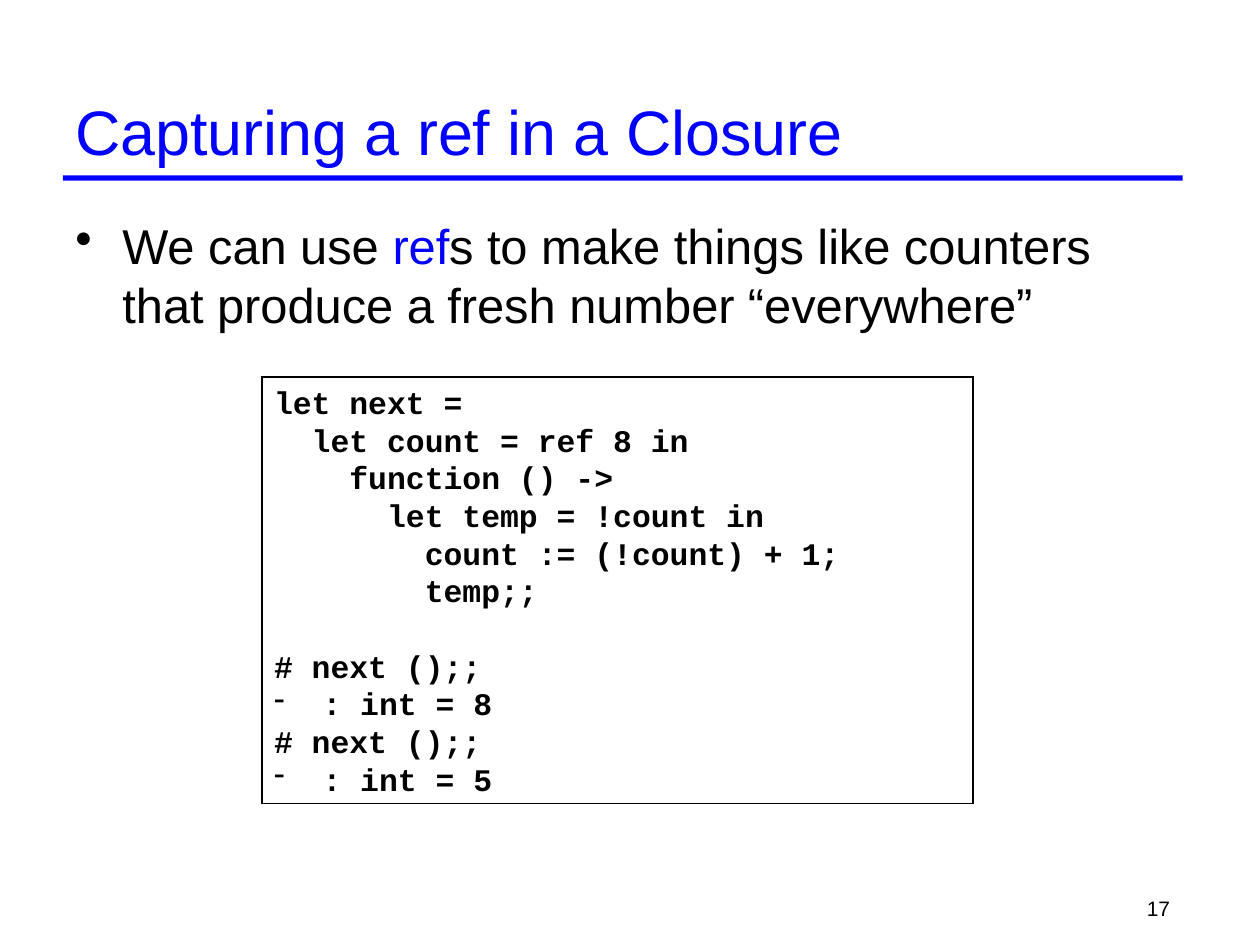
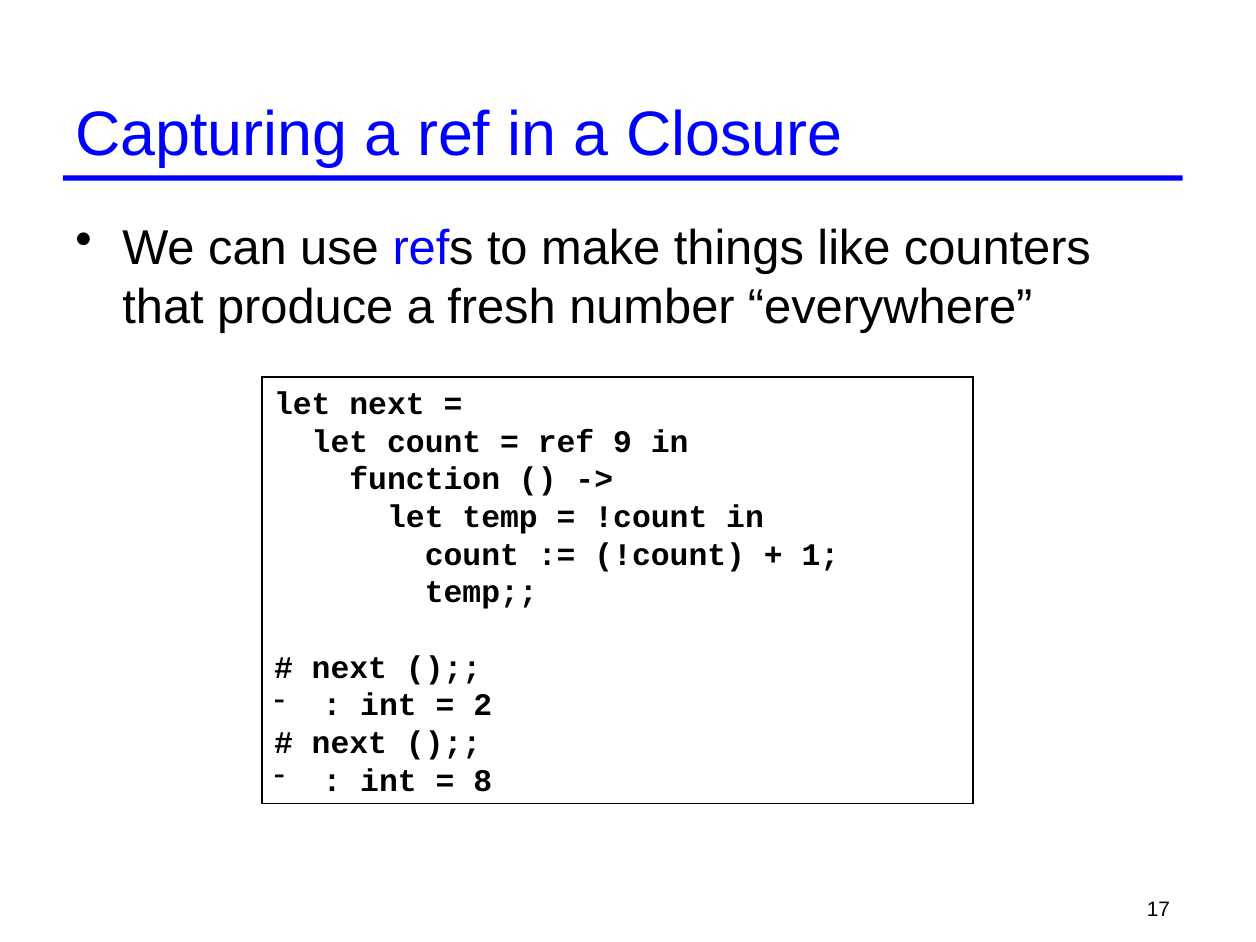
ref 8: 8 -> 9 (623, 442)
8: 8 -> 2 (483, 705)
5: 5 -> 8 (483, 781)
